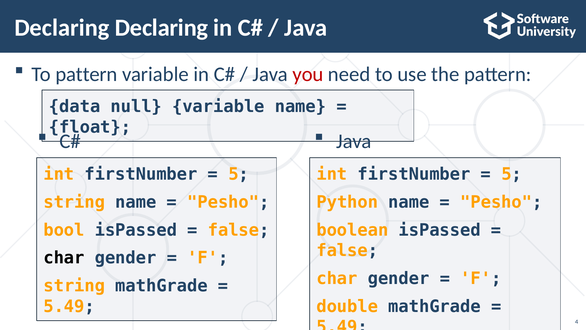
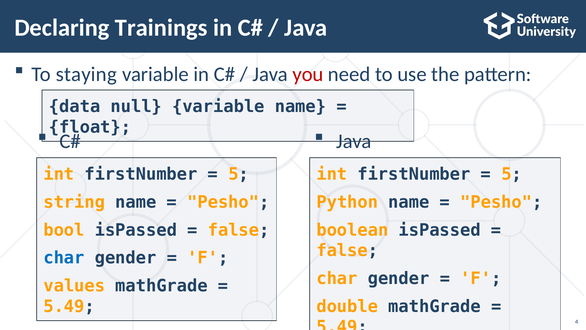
Declaring Declaring: Declaring -> Trainings (161, 28)
To pattern: pattern -> staying (86, 74)
char colour: black -> blue (64, 258)
string: string -> values (74, 286)
